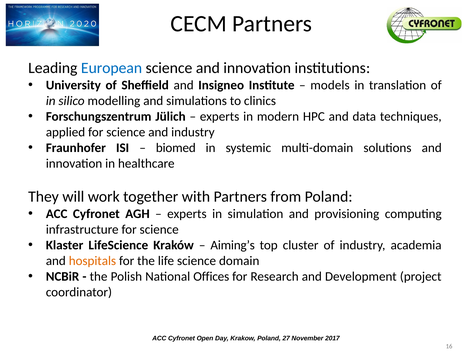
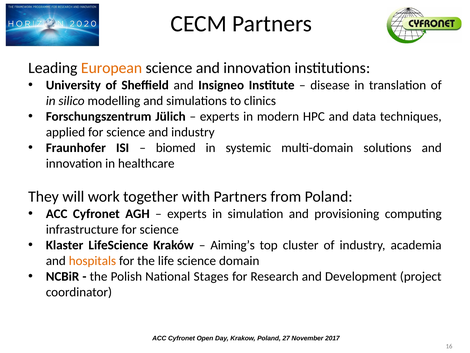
European colour: blue -> orange (112, 68)
models: models -> disease (330, 85)
Offices: Offices -> Stages (211, 276)
